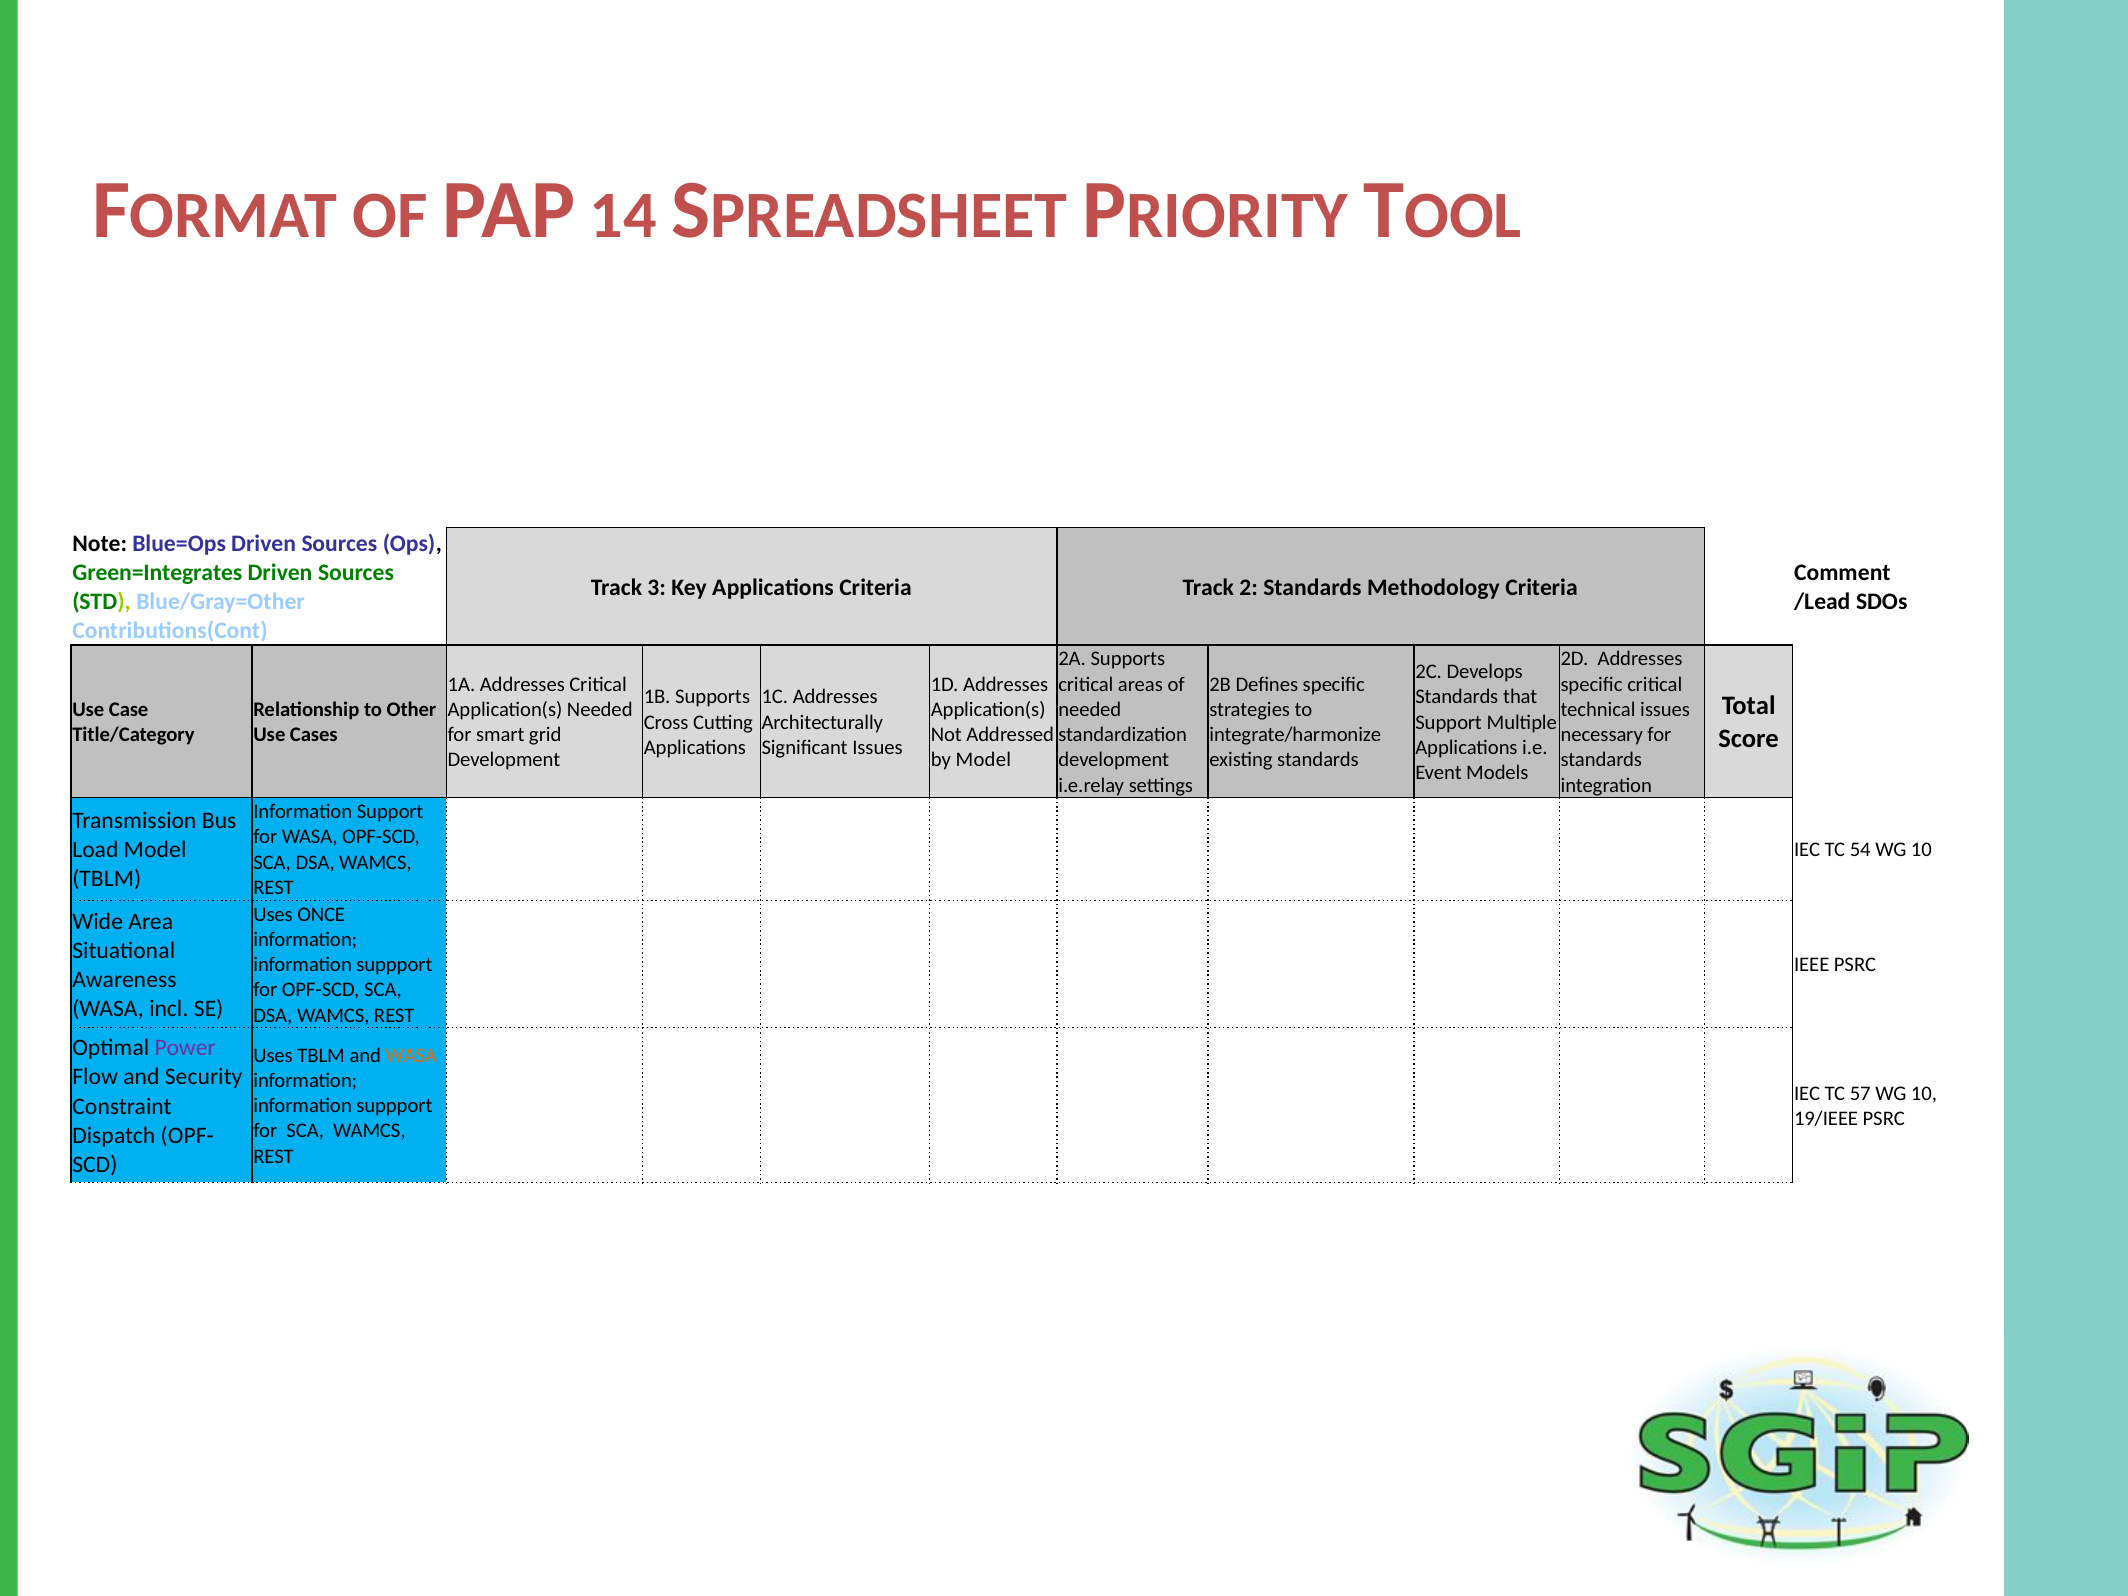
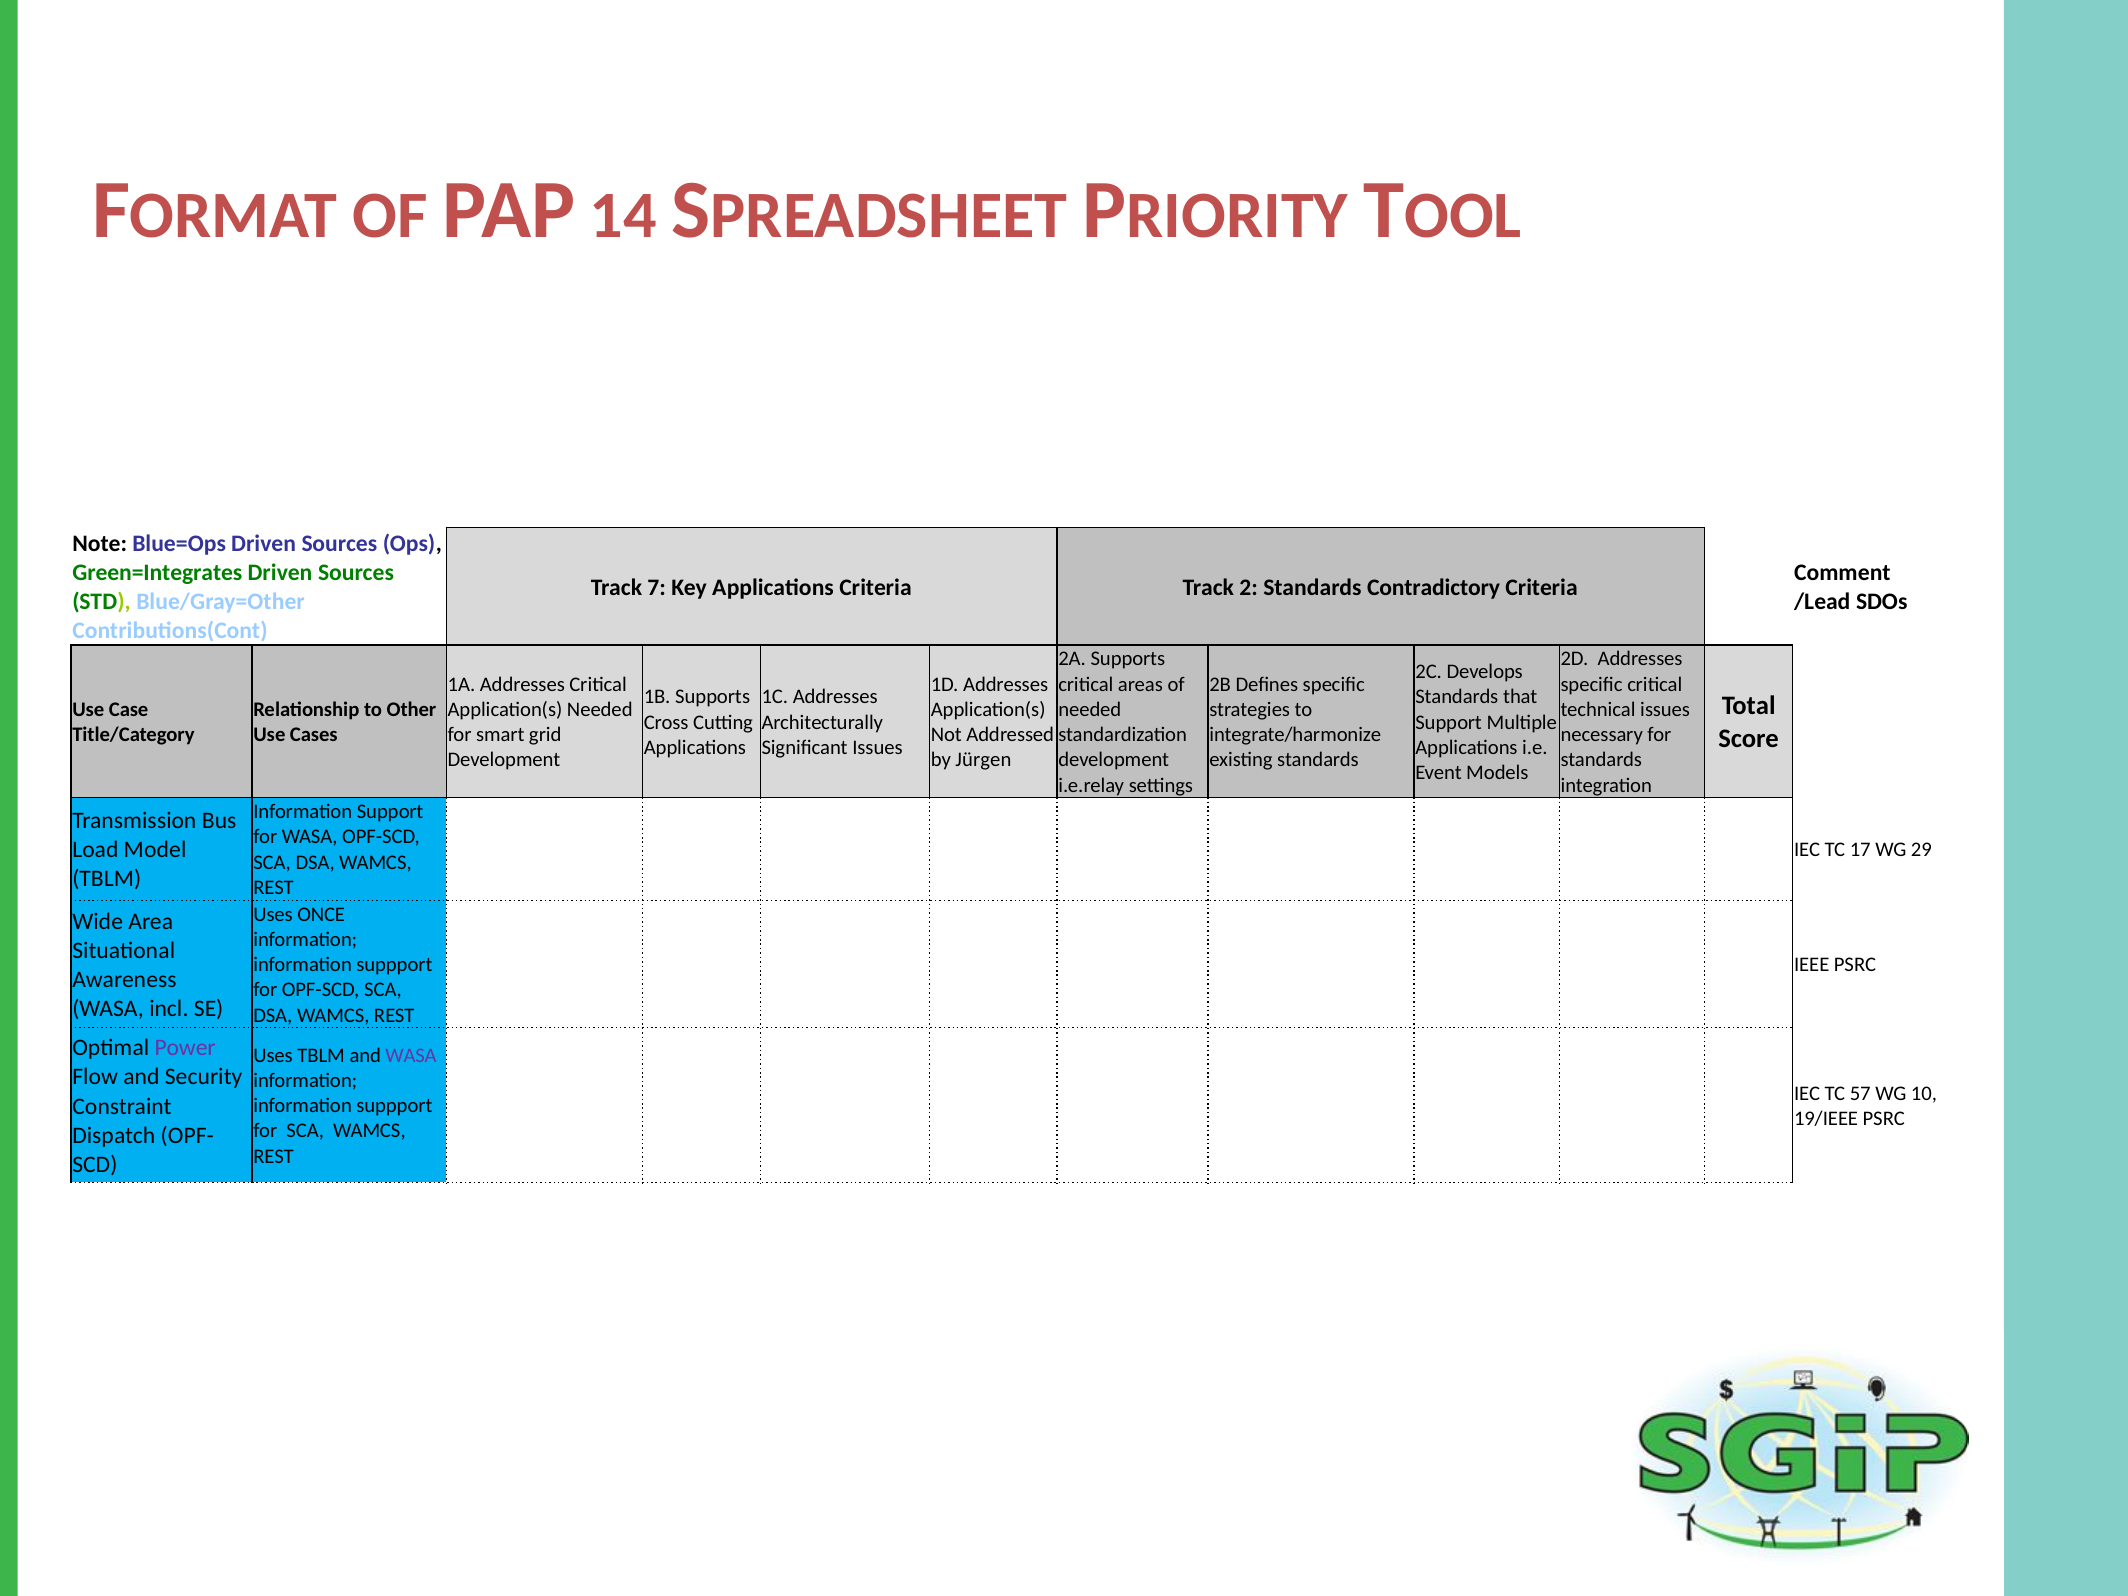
3: 3 -> 7 (657, 587)
Methodology: Methodology -> Contradictory (1433, 587)
by Model: Model -> Jürgen (983, 760)
54: 54 -> 17 (1860, 850)
10: 10 -> 29 (1921, 850)
WASA colour: orange -> purple (411, 1055)
